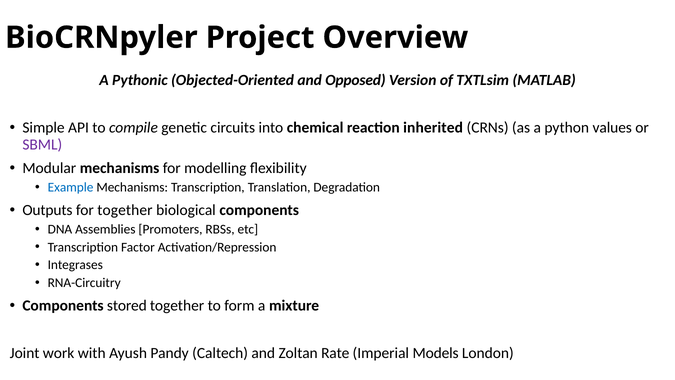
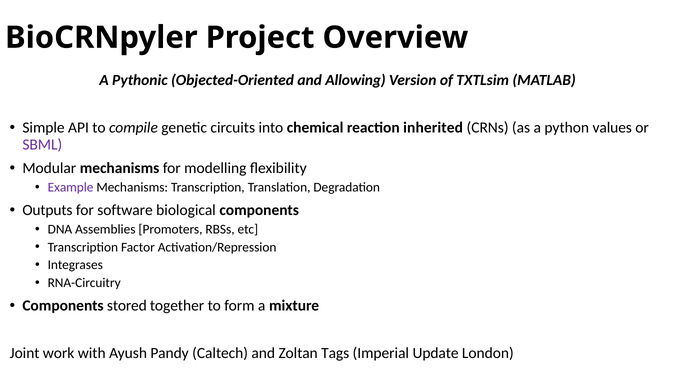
Opposed: Opposed -> Allowing (355, 80)
Example colour: blue -> purple (71, 187)
for together: together -> software (125, 210)
Rate: Rate -> Tags (335, 353)
Models: Models -> Update (436, 353)
